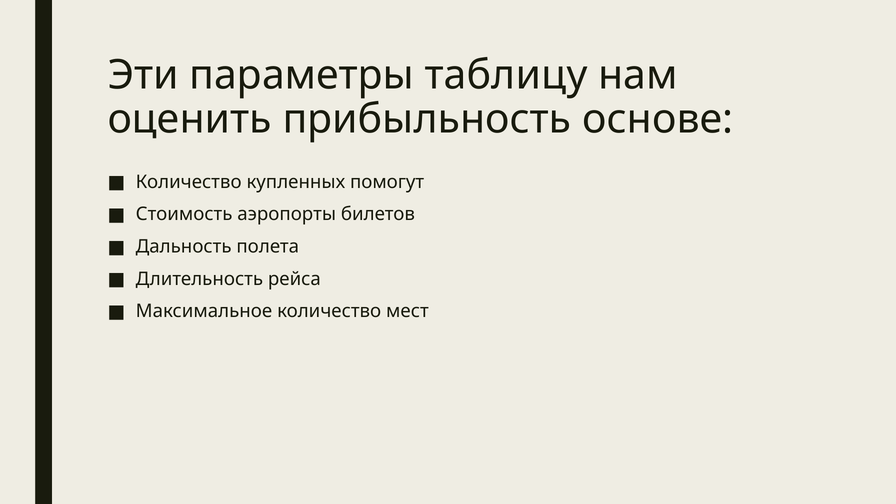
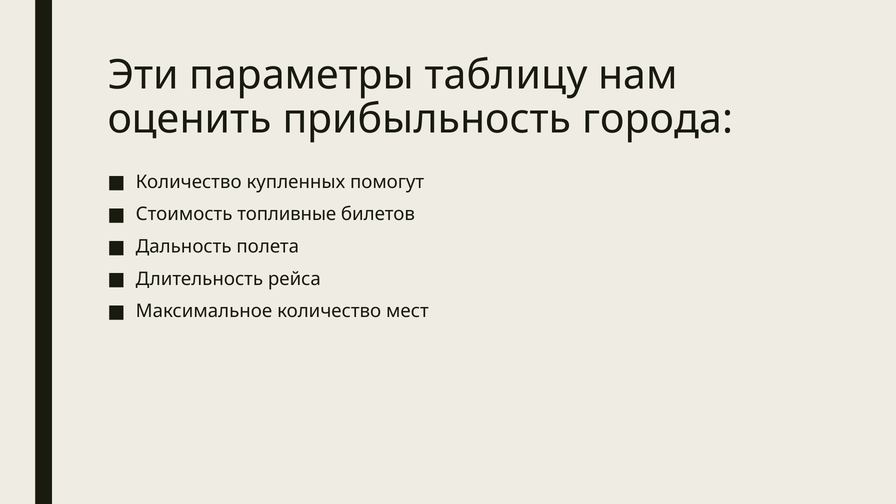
основе: основе -> города (658, 119)
аэропорты: аэропорты -> топливные (287, 214)
